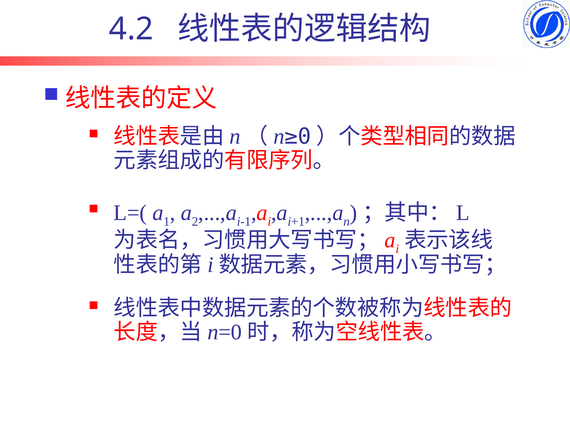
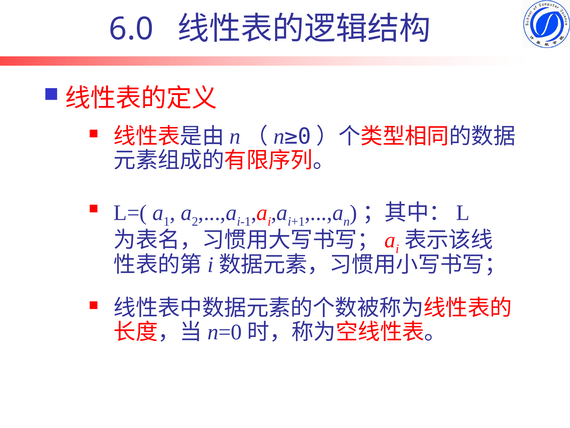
4.2: 4.2 -> 6.0 (131, 29)
